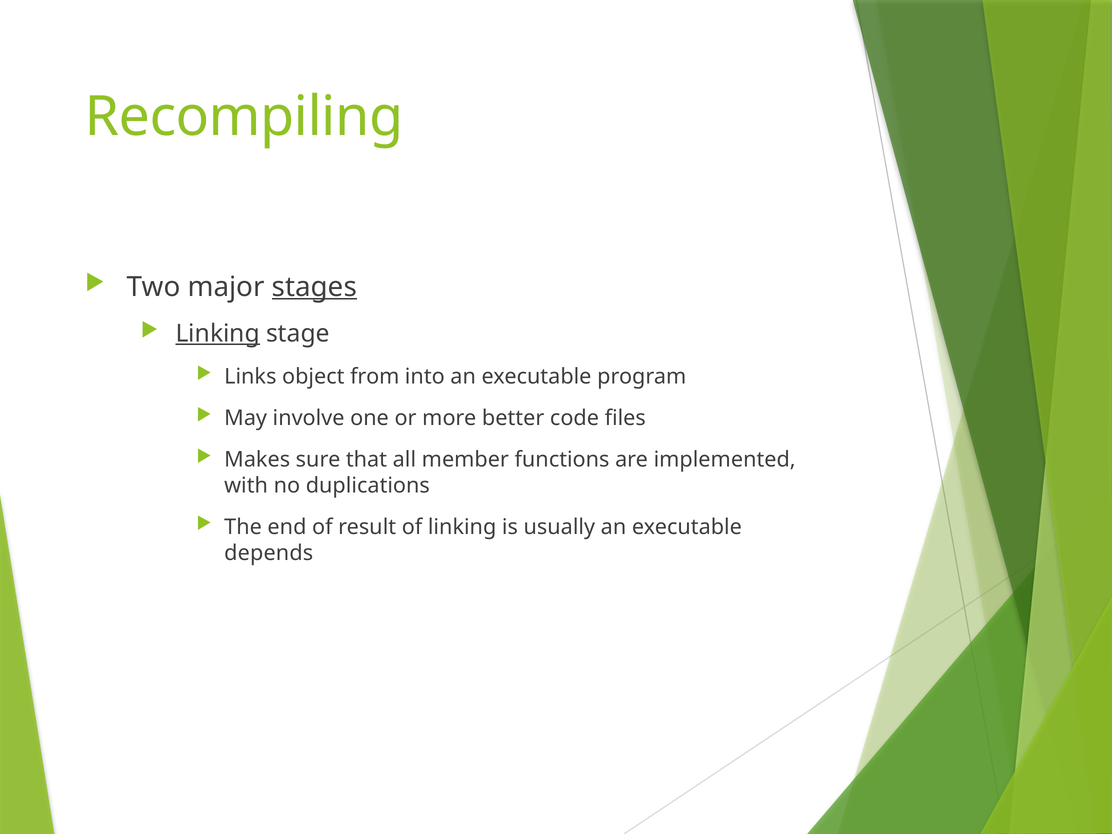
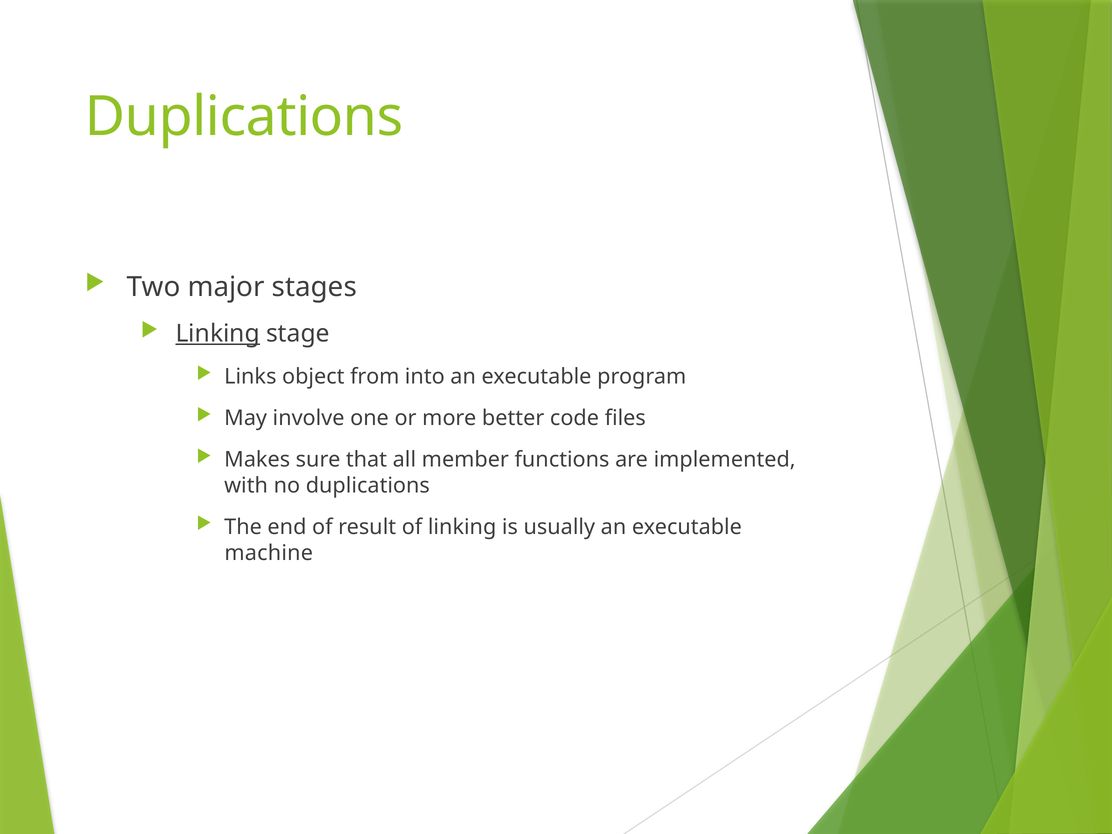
Recompiling: Recompiling -> Duplications (244, 117)
stages underline: present -> none (314, 287)
depends: depends -> machine (269, 553)
